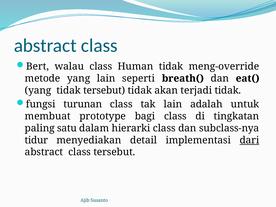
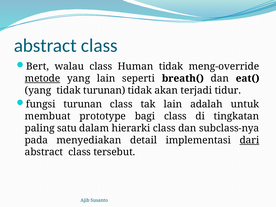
metode underline: none -> present (43, 78)
tidak tersebut: tersebut -> turunan (104, 90)
terjadi tidak: tidak -> tidur (228, 90)
tidur: tidur -> pada (36, 140)
